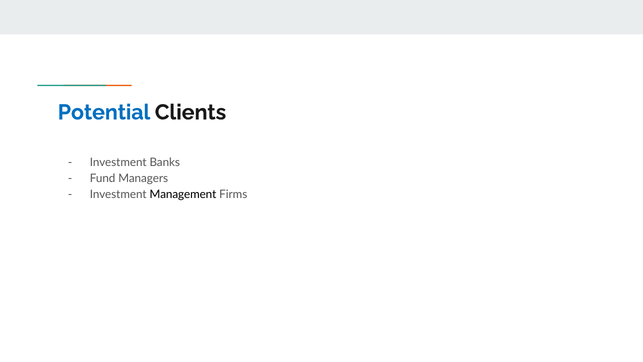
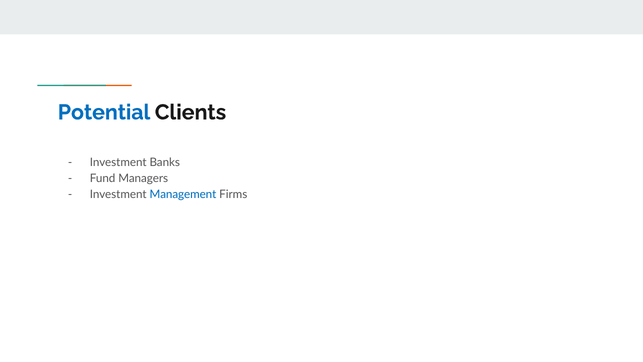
Management colour: black -> blue (183, 194)
